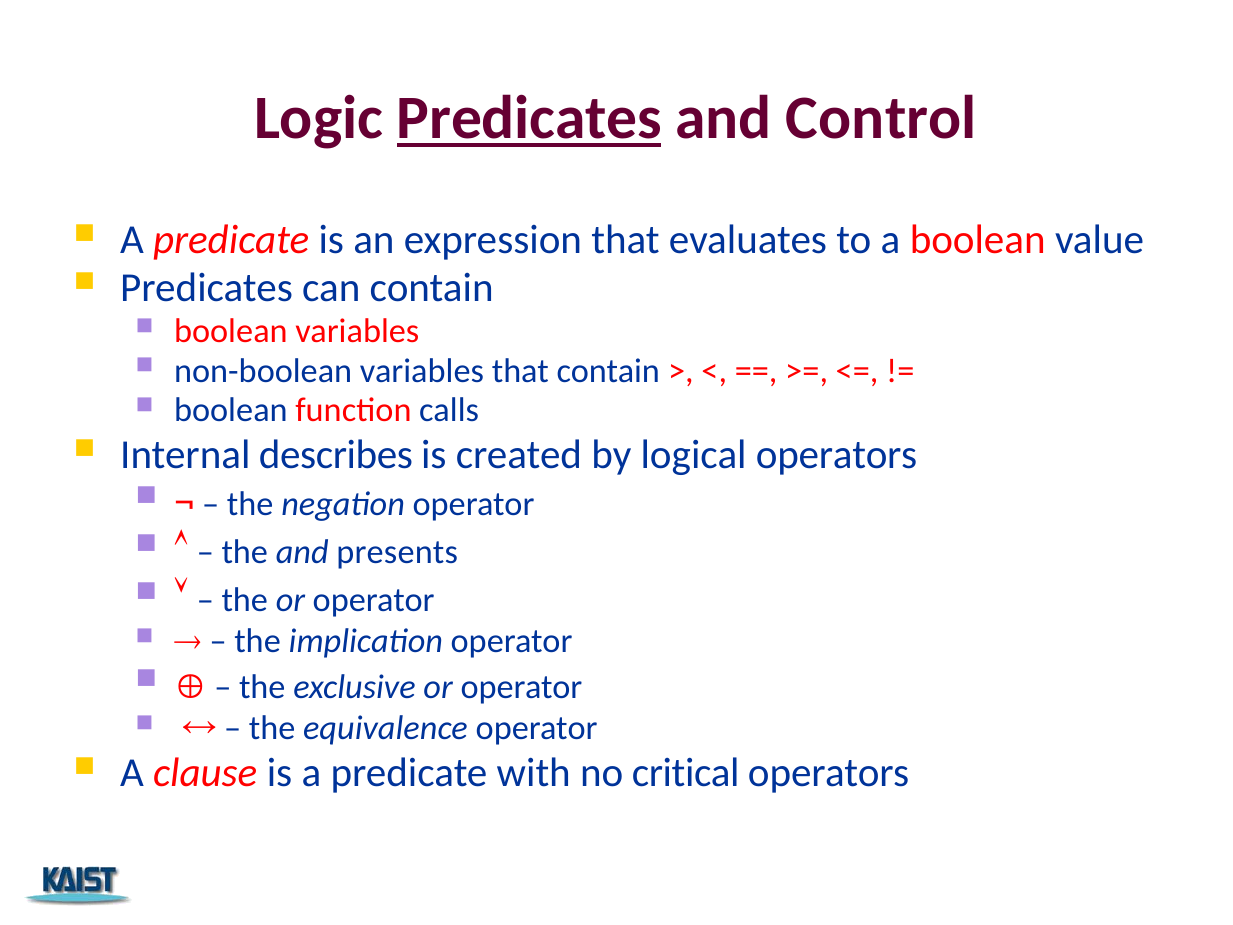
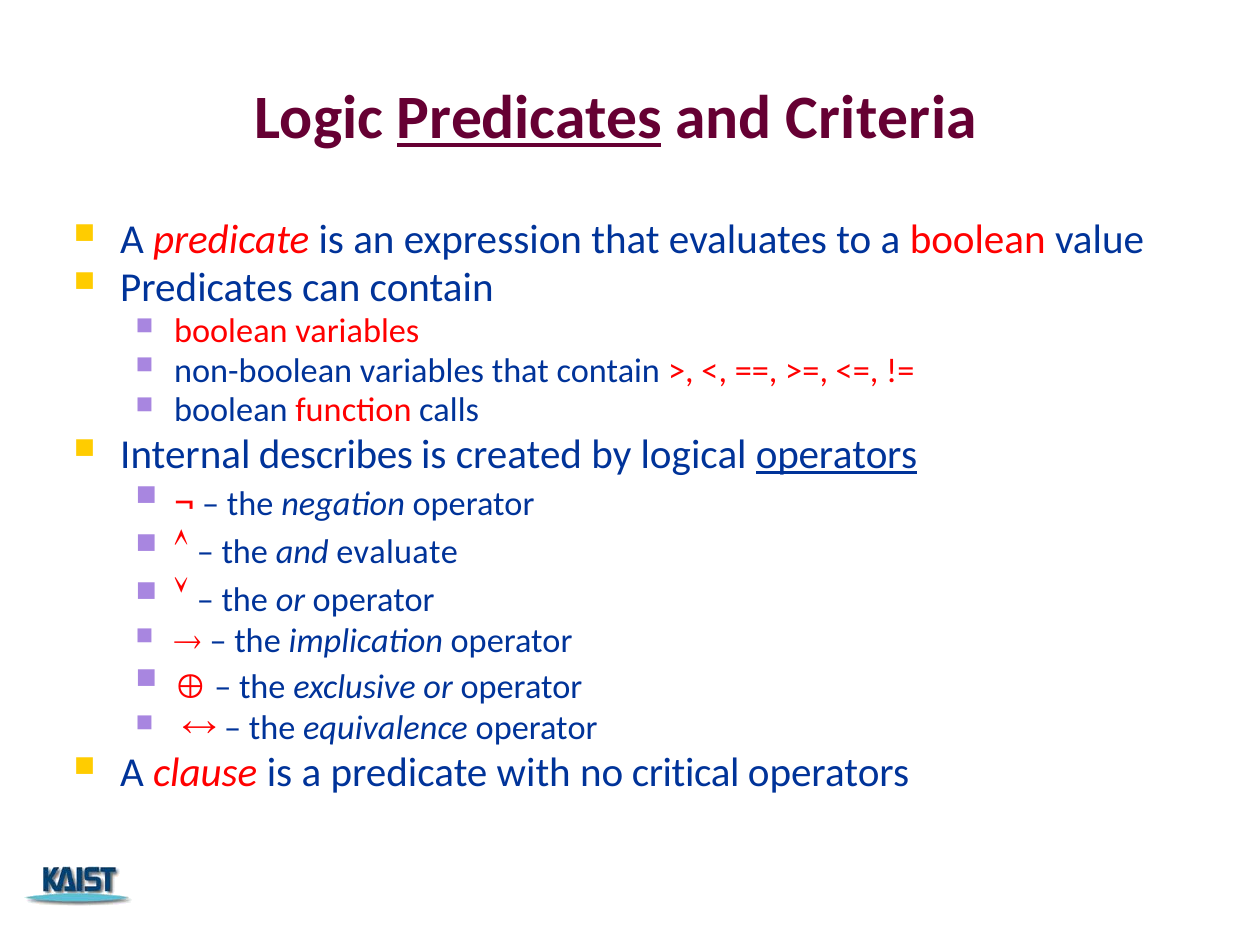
Control: Control -> Criteria (881, 118)
operators underline: none -> present (837, 455)
presents: presents -> evaluate (397, 552)
